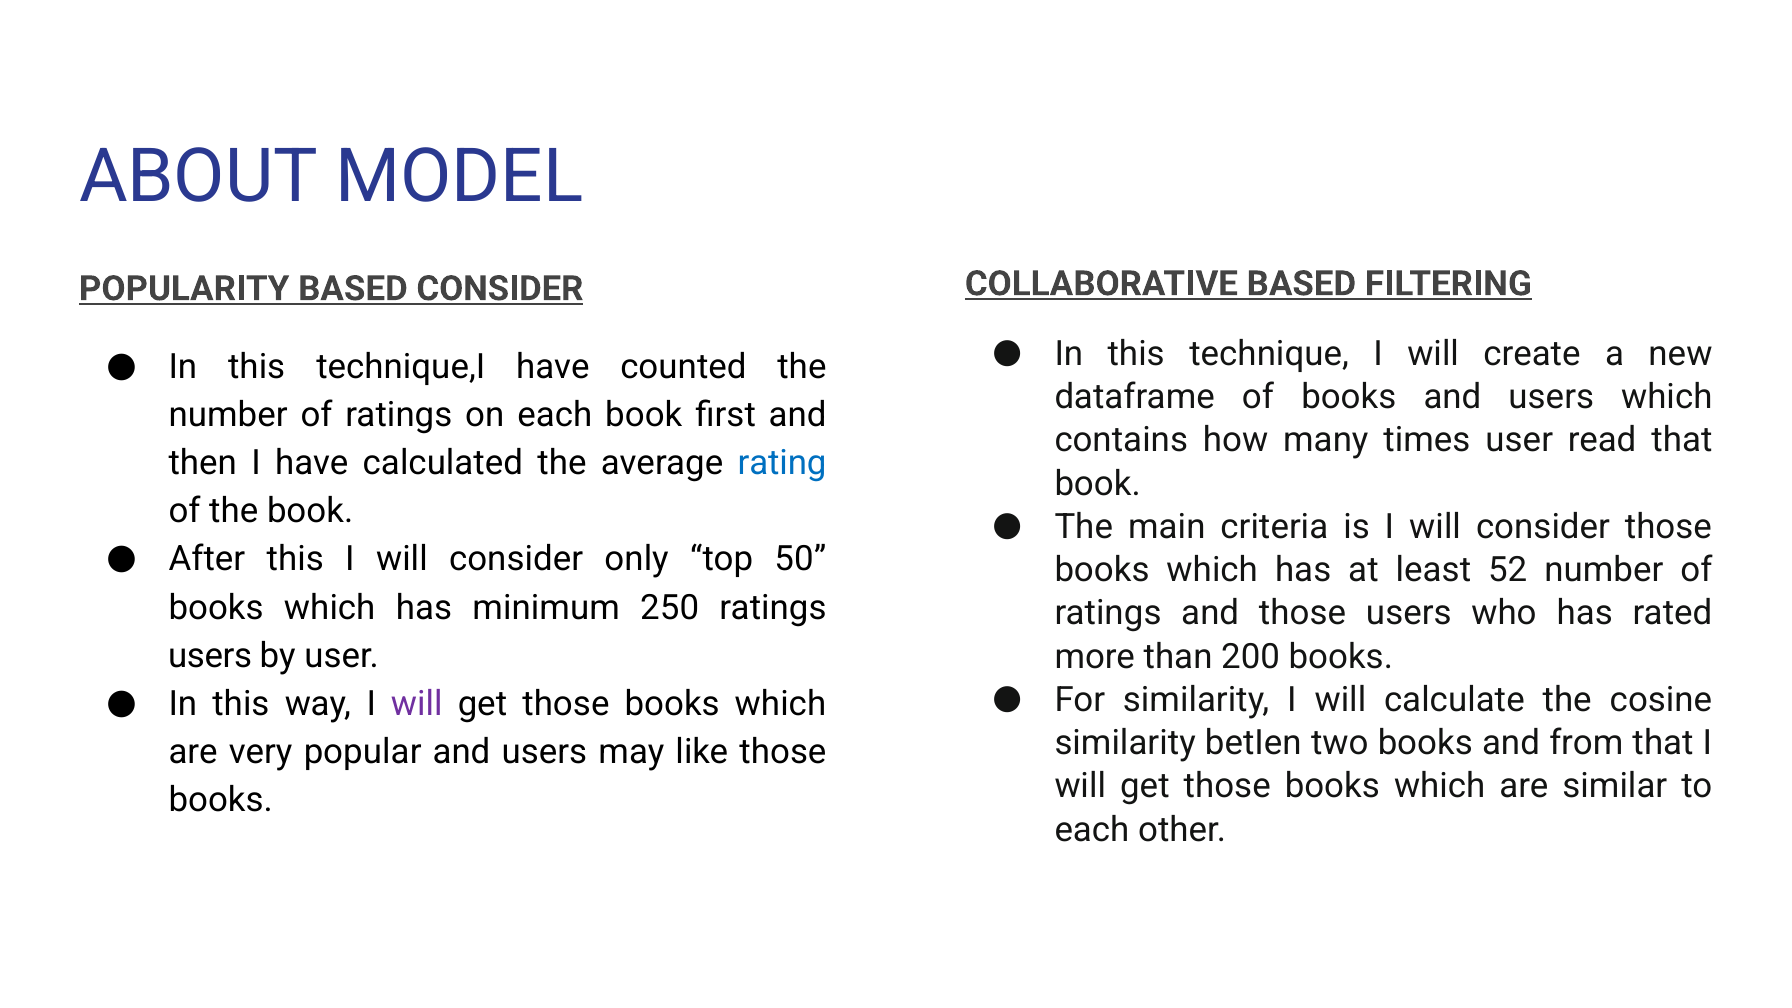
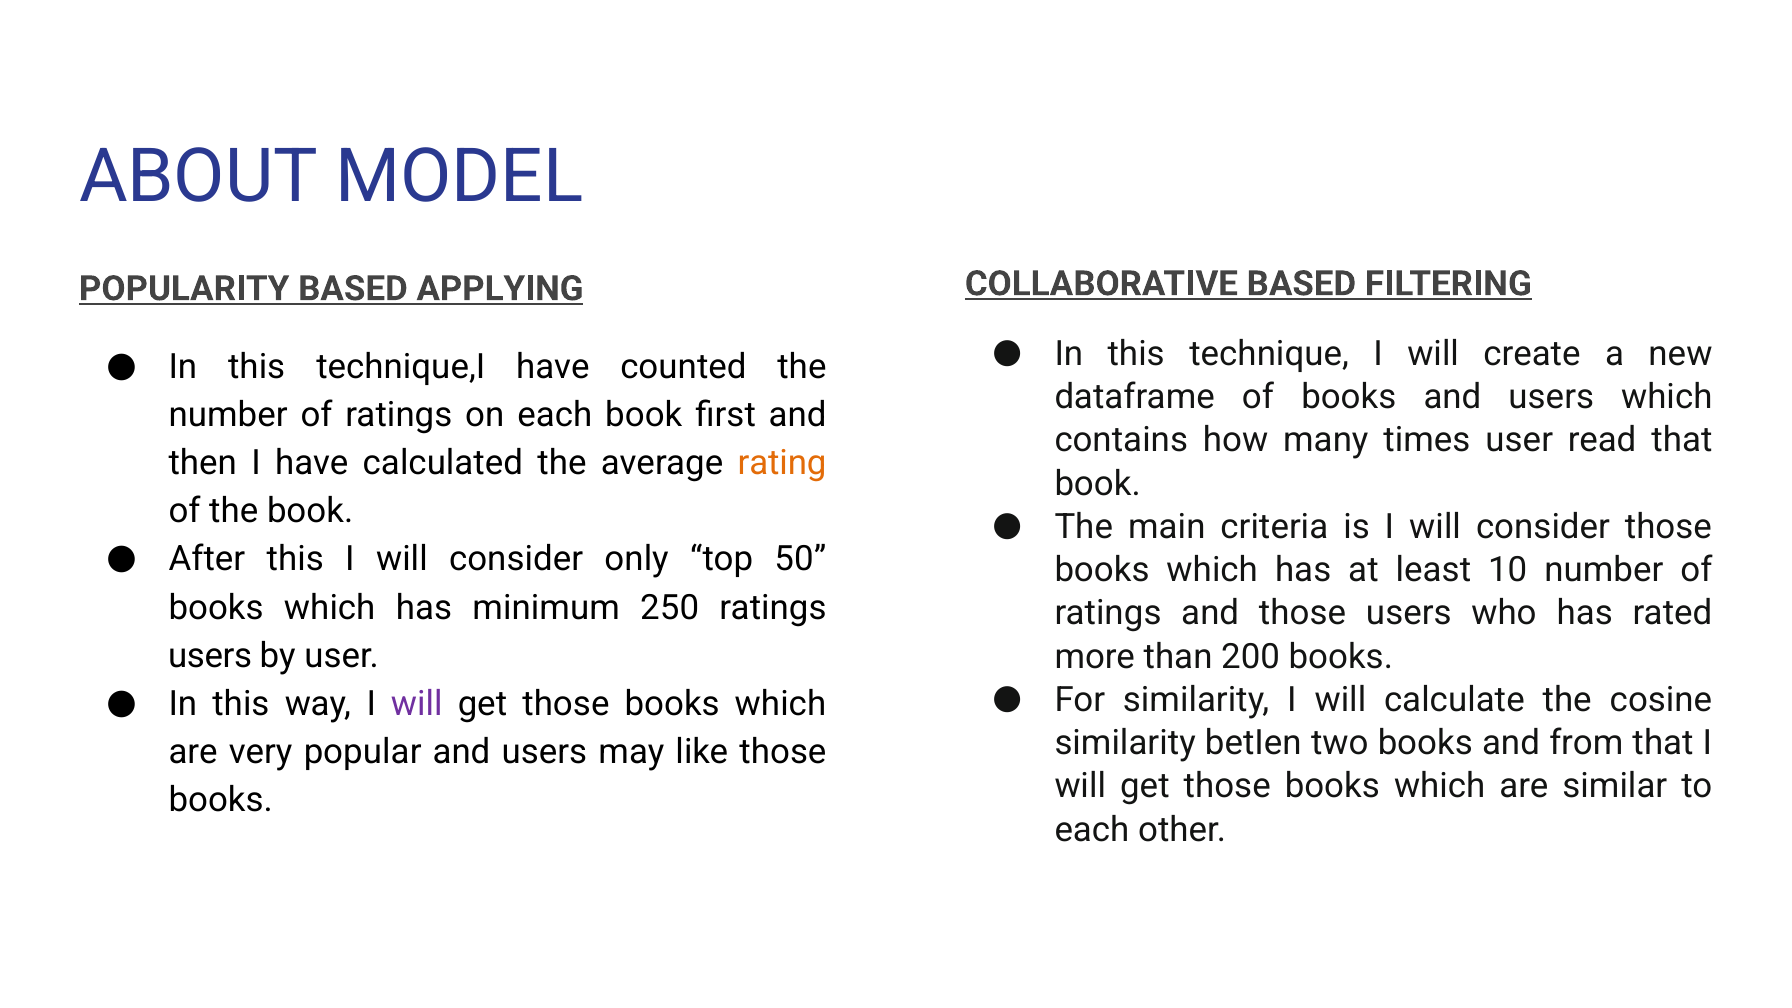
BASED CONSIDER: CONSIDER -> APPLYING (500, 289)
rating colour: blue -> orange (782, 463)
52: 52 -> 10 (1508, 570)
